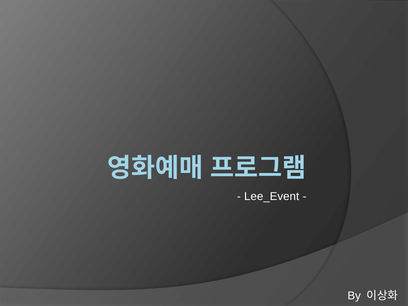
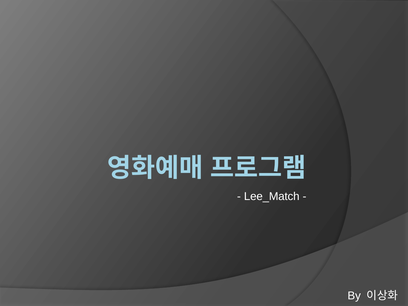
Lee_Event: Lee_Event -> Lee_Match (272, 196)
